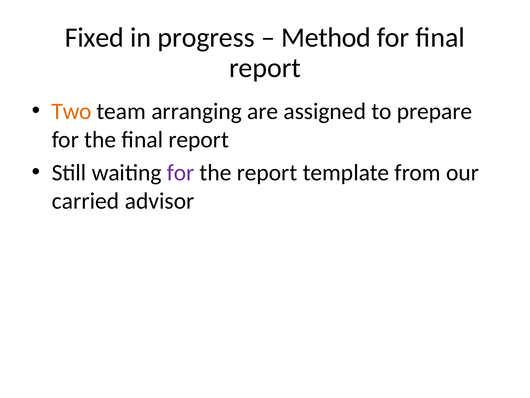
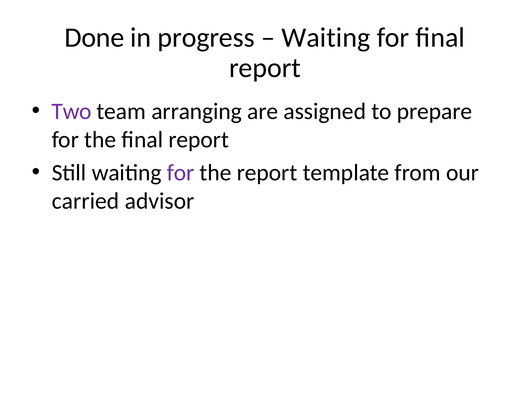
Fixed: Fixed -> Done (94, 38)
Method: Method -> Waiting (326, 38)
Two colour: orange -> purple (72, 111)
